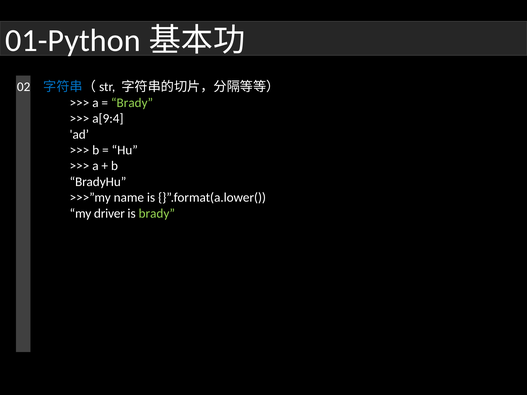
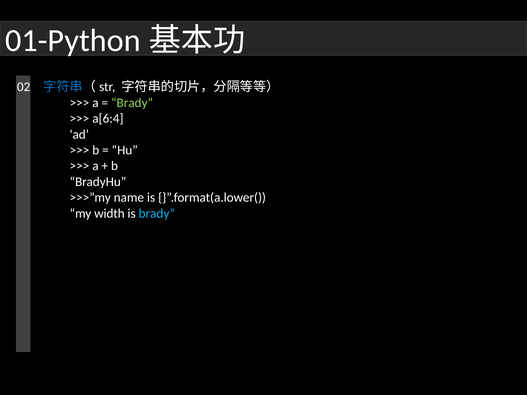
a[9:4: a[9:4 -> a[6:4 (108, 119)
driver: driver -> width (109, 213)
brady colour: light green -> light blue (157, 213)
